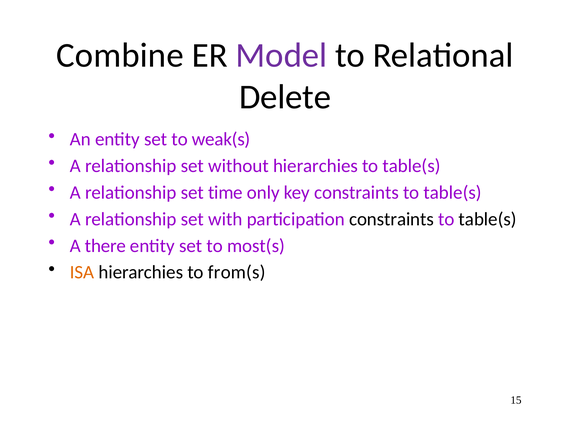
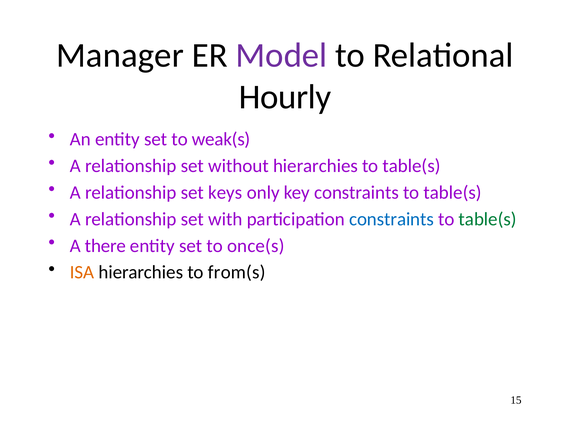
Combine: Combine -> Manager (120, 55)
Delete: Delete -> Hourly (285, 97)
time: time -> keys (225, 192)
constraints colour: black -> blue (392, 219)
table(s colour: black -> green (488, 219)
most(s: most(s -> once(s (256, 245)
